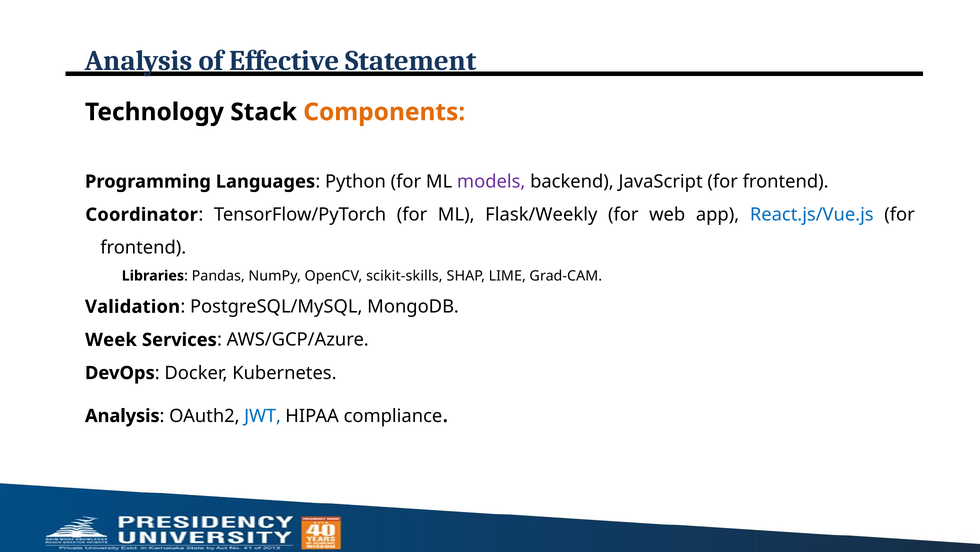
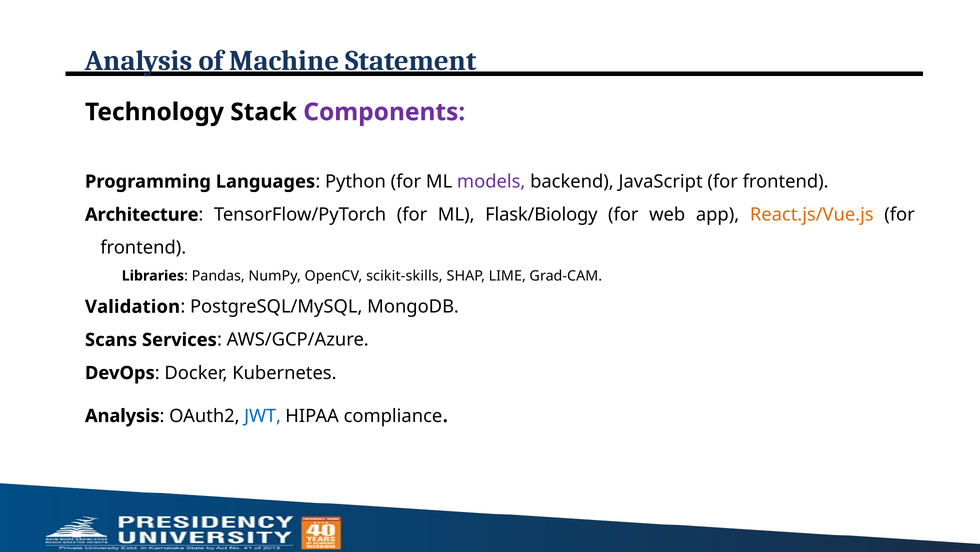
Effective: Effective -> Machine (284, 61)
Components colour: orange -> purple (384, 112)
Coordinator: Coordinator -> Architecture (142, 214)
Flask/Weekly: Flask/Weekly -> Flask/Biology (541, 214)
React.js/Vue.js colour: blue -> orange (812, 214)
Week: Week -> Scans (111, 339)
